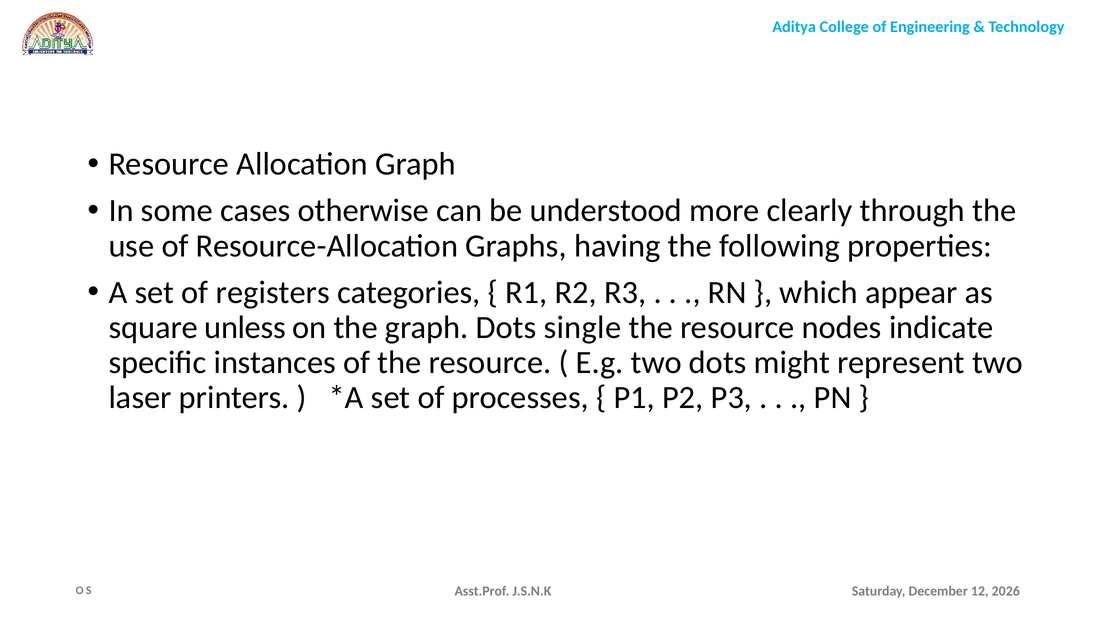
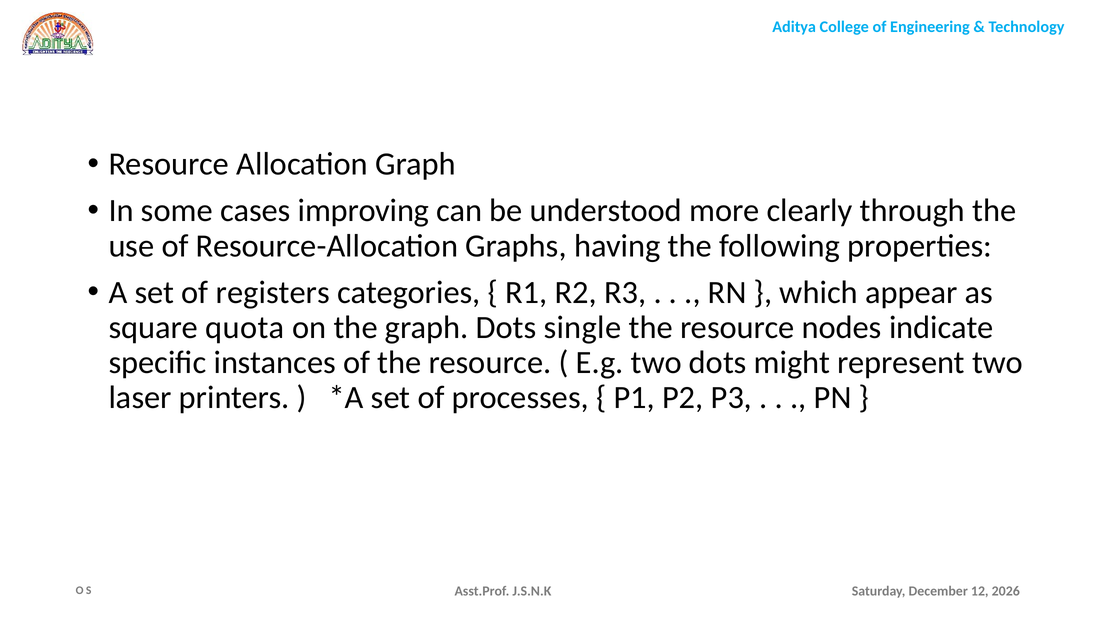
otherwise: otherwise -> improving (363, 211)
unless: unless -> quota (245, 328)
